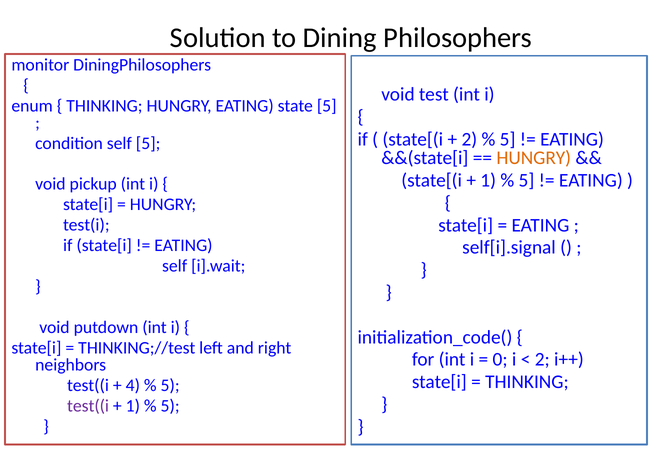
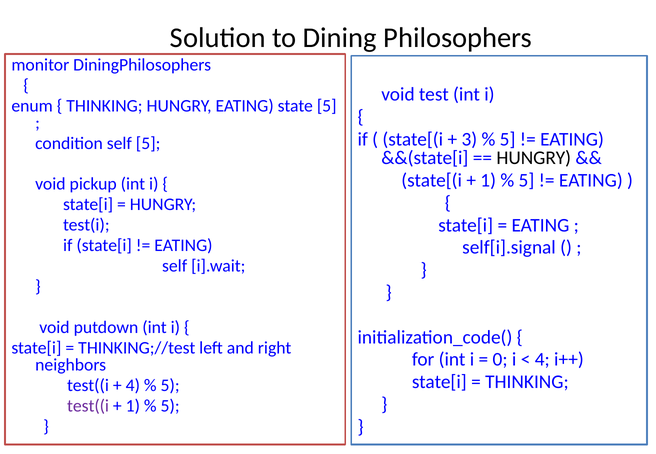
2: 2 -> 3 (469, 139)
HUNGRY colour: orange -> black (534, 158)
2: 2 -> 4 (542, 360)
